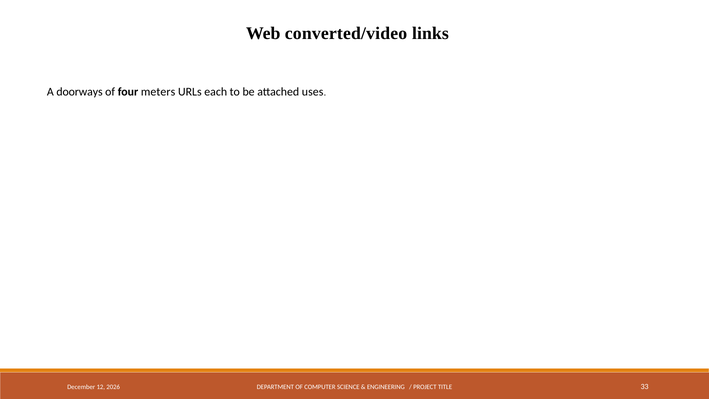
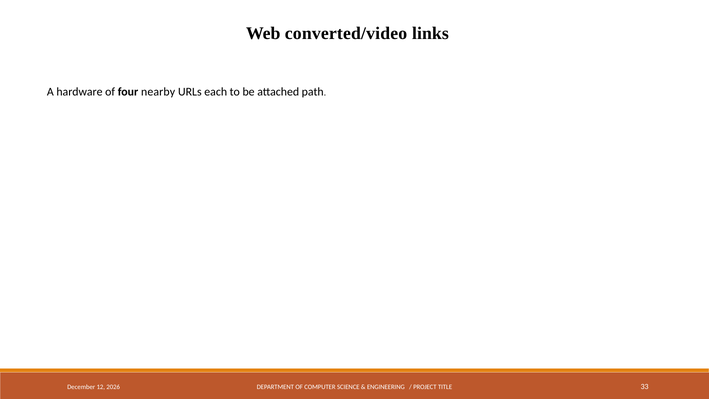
doorways: doorways -> hardware (80, 92)
meters: meters -> nearby (158, 92)
uses: uses -> path (313, 92)
